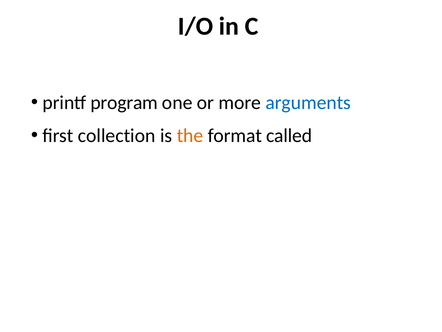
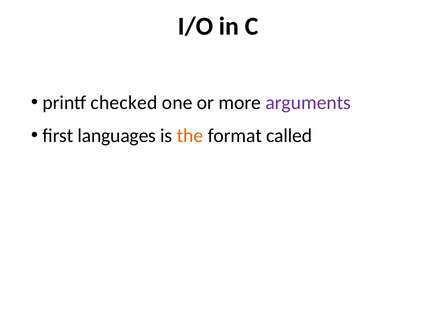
program: program -> checked (124, 102)
arguments colour: blue -> purple (308, 102)
collection: collection -> languages (117, 135)
